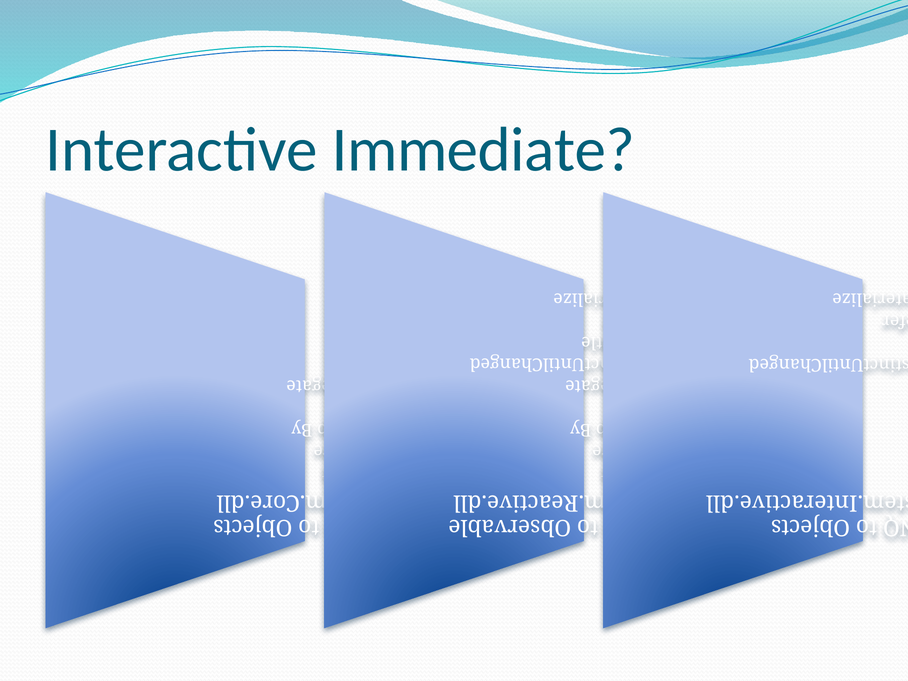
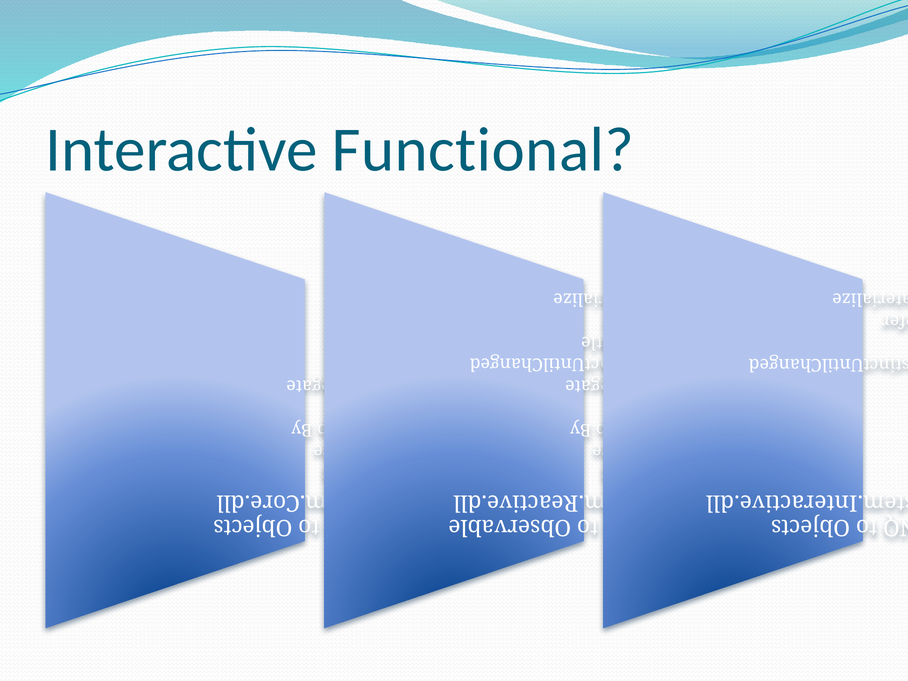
Immediate: Immediate -> Functional (483, 150)
